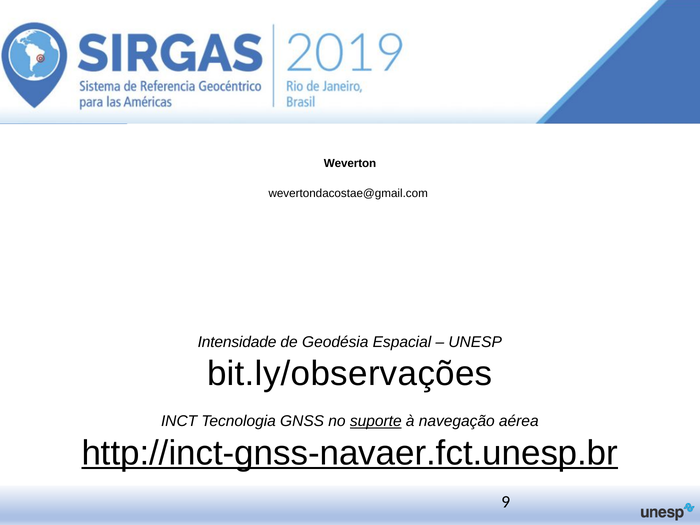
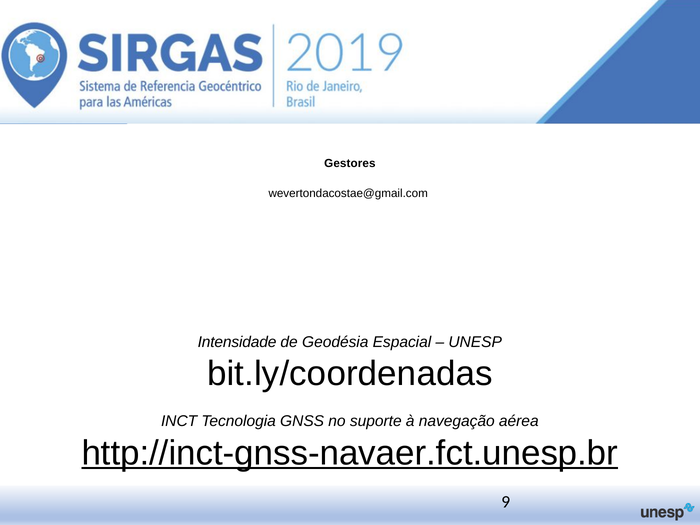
Weverton: Weverton -> Gestores (350, 163)
bit.ly/observações: bit.ly/observações -> bit.ly/coordenadas (350, 374)
suporte underline: present -> none (376, 421)
